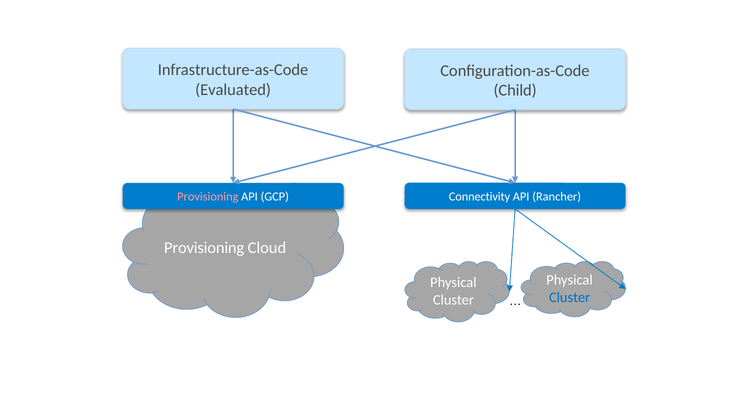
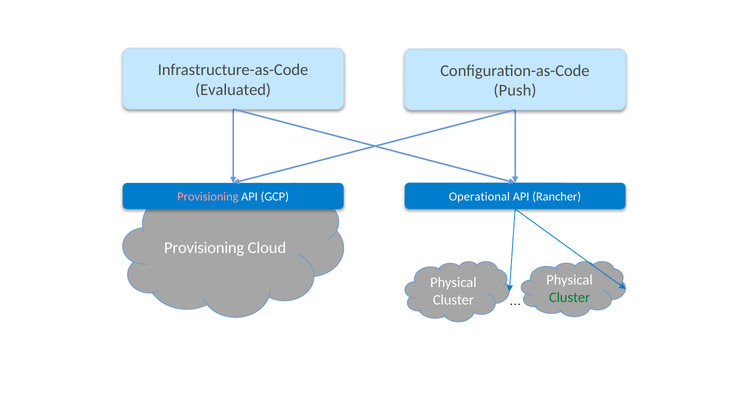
Child: Child -> Push (515, 90)
Connectivity: Connectivity -> Operational (479, 197)
Cluster colour: blue -> green (570, 297)
